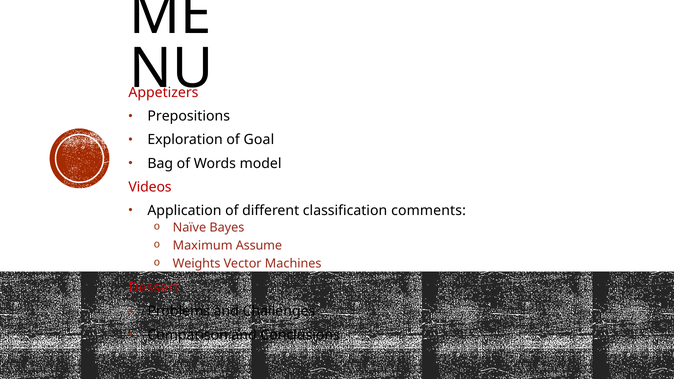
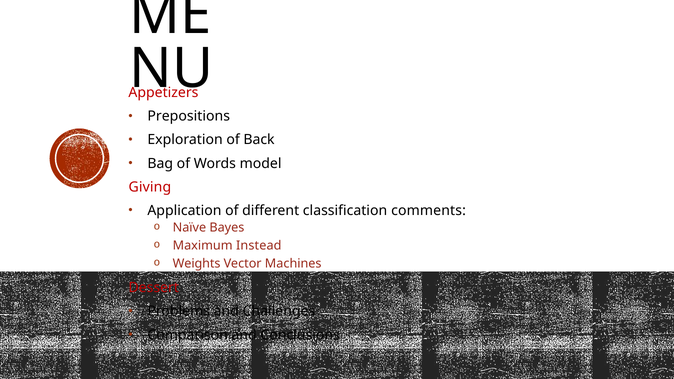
Goal: Goal -> Back (259, 140)
Videos: Videos -> Giving (150, 187)
Assume: Assume -> Instead (259, 246)
